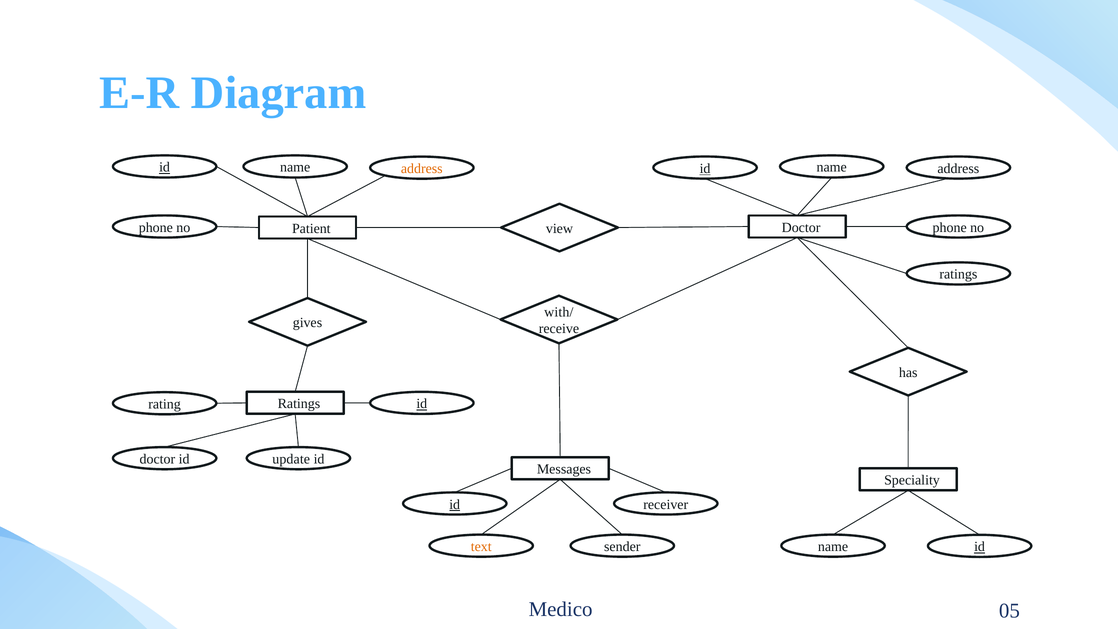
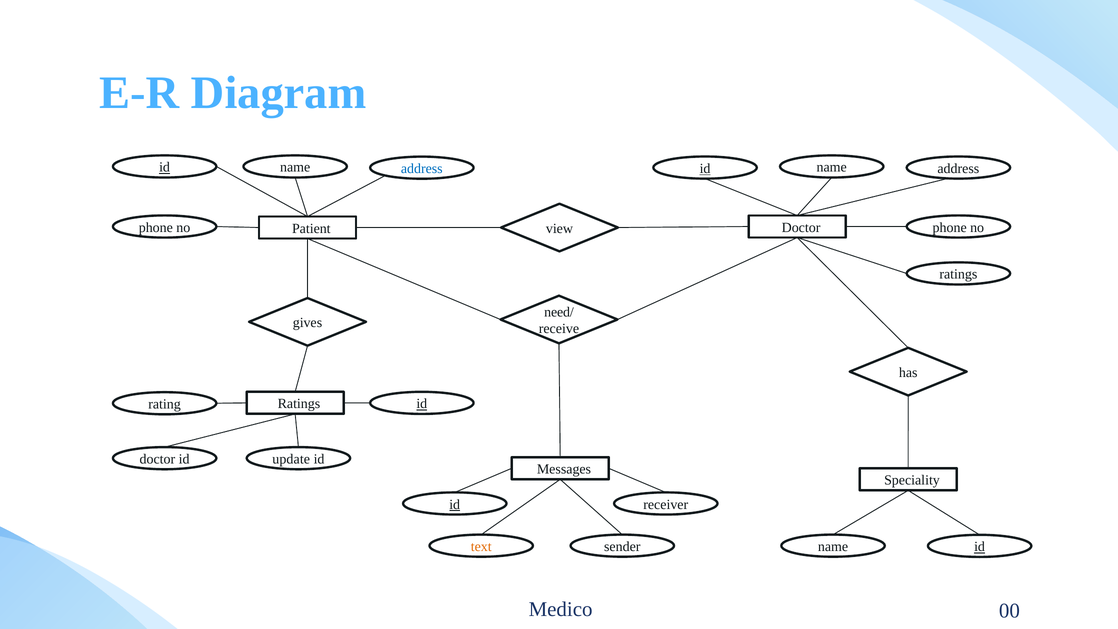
address colour: orange -> blue (422, 169)
with/: with/ -> need/ (559, 312)
05: 05 -> 00 (1009, 610)
